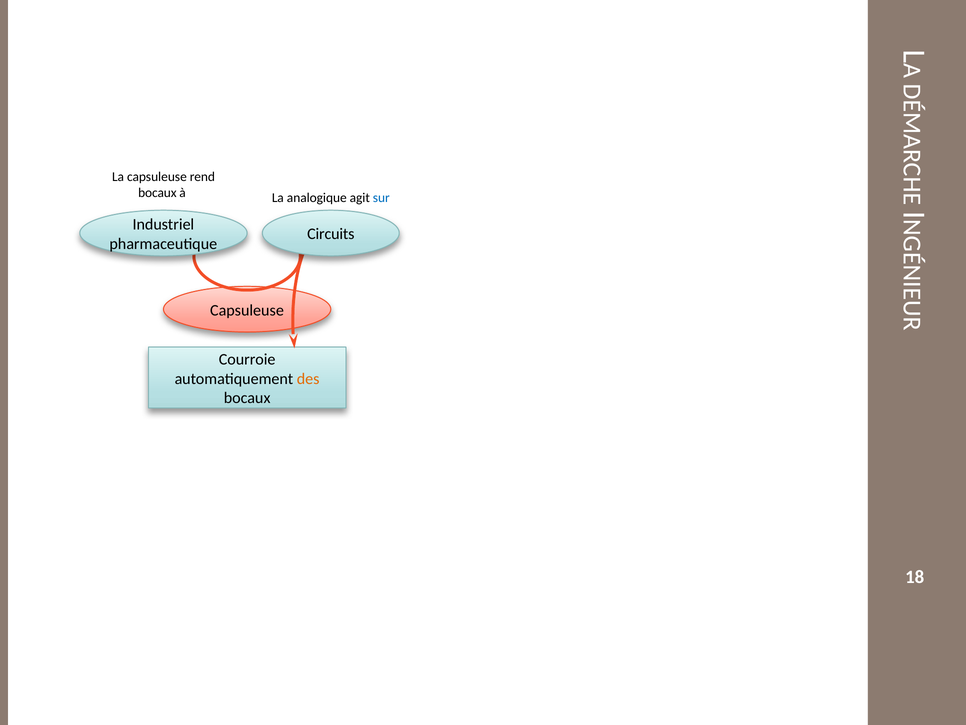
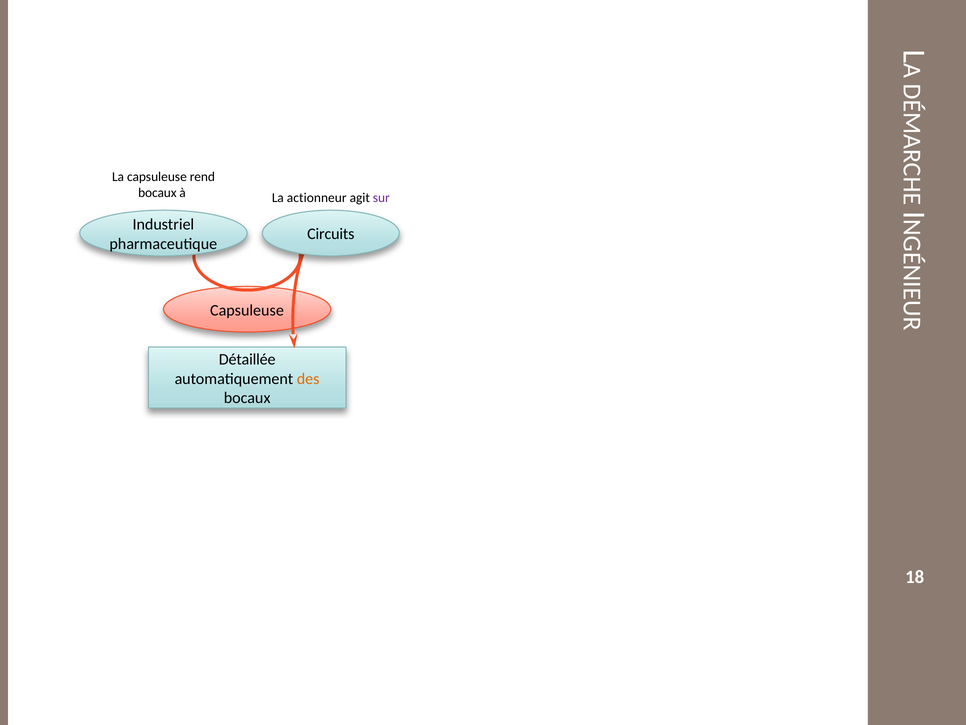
analogique: analogique -> actionneur (317, 198)
sur colour: blue -> purple (381, 198)
Courroie: Courroie -> Détaillée (247, 359)
